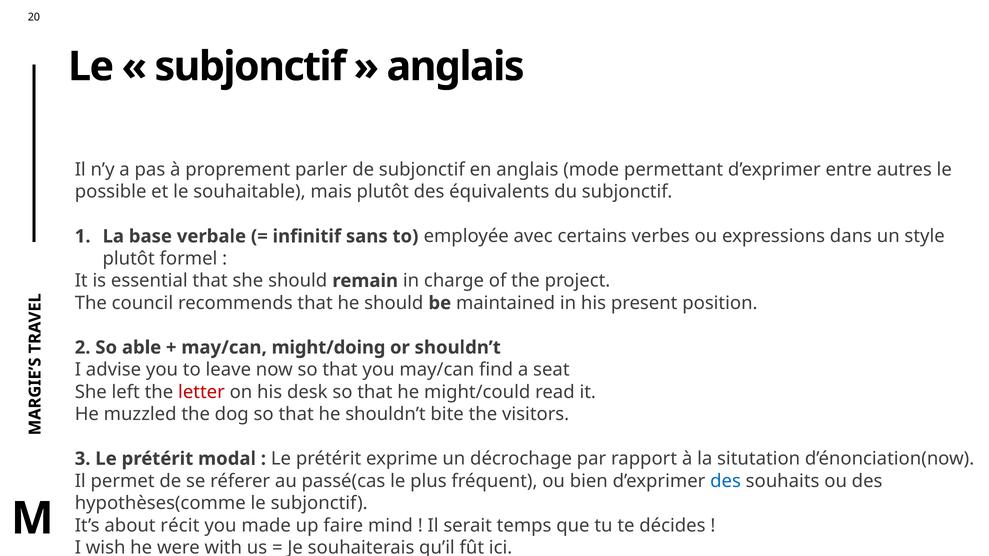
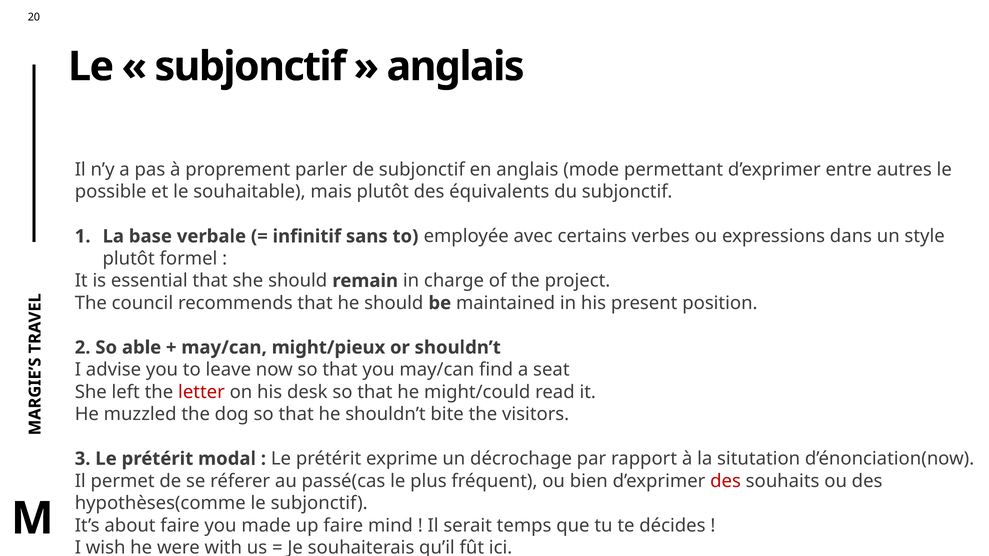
might/doing: might/doing -> might/pieux (328, 348)
des colour: blue -> red (726, 481)
about récit: récit -> faire (180, 526)
